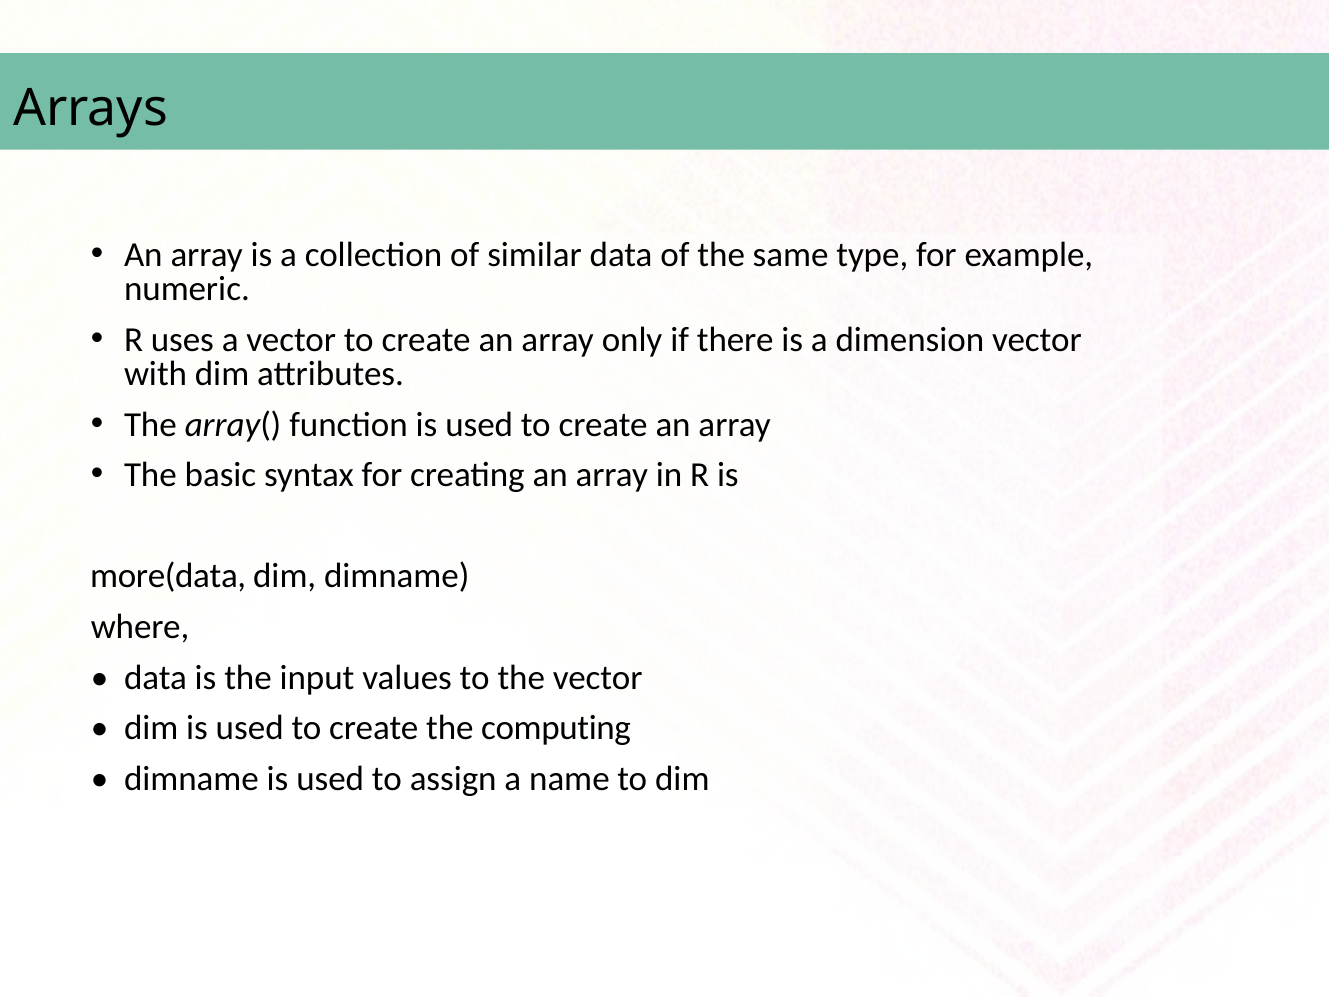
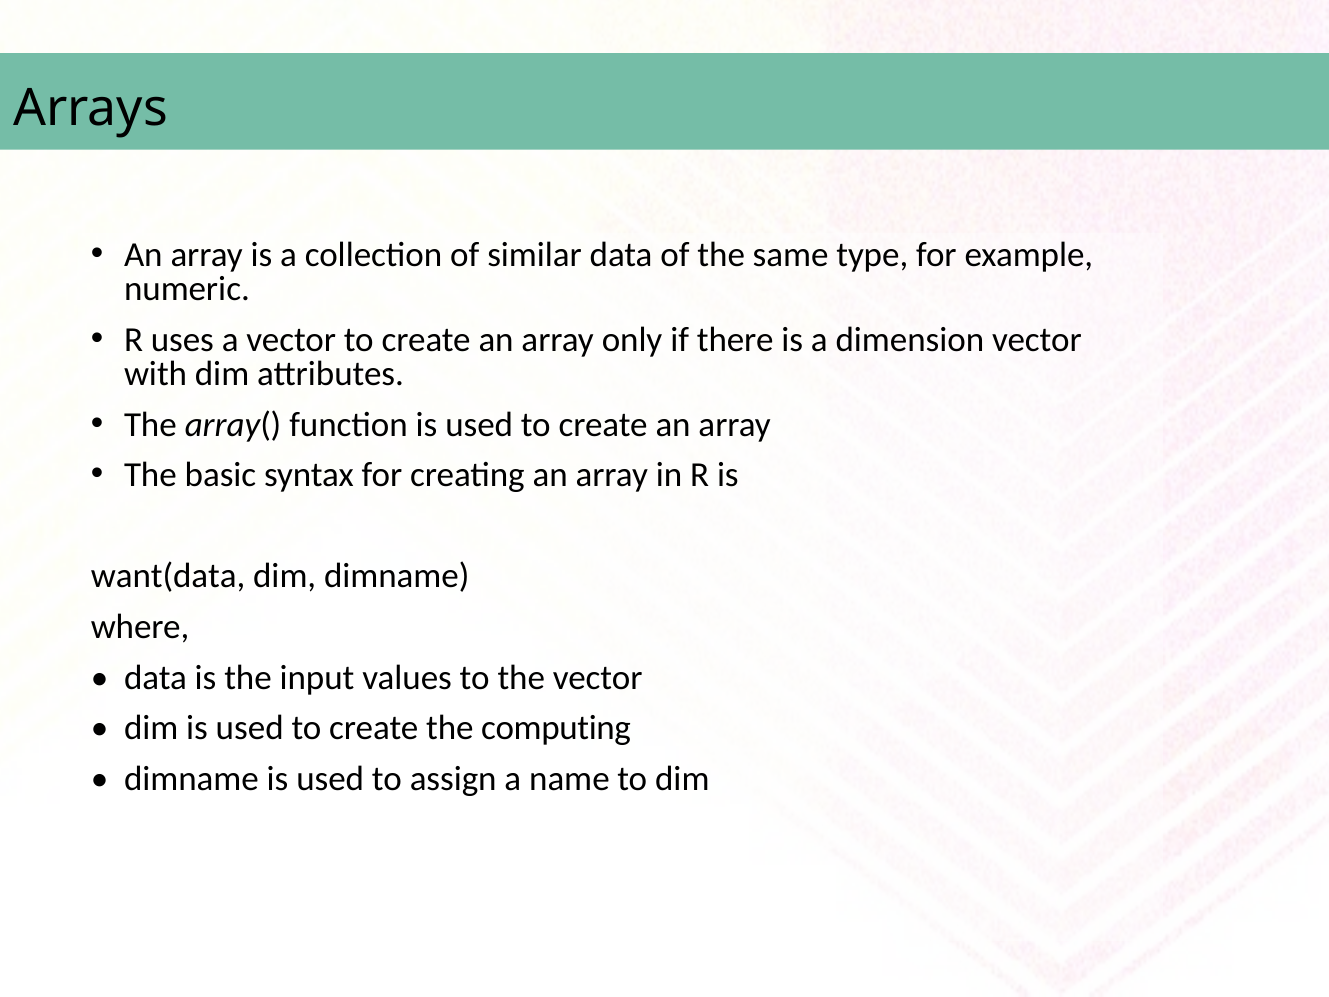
more(data: more(data -> want(data (168, 576)
